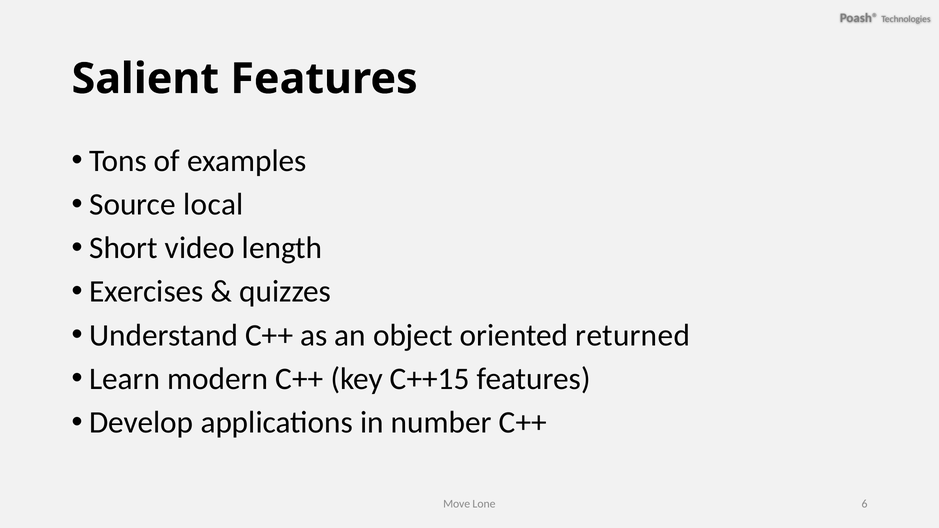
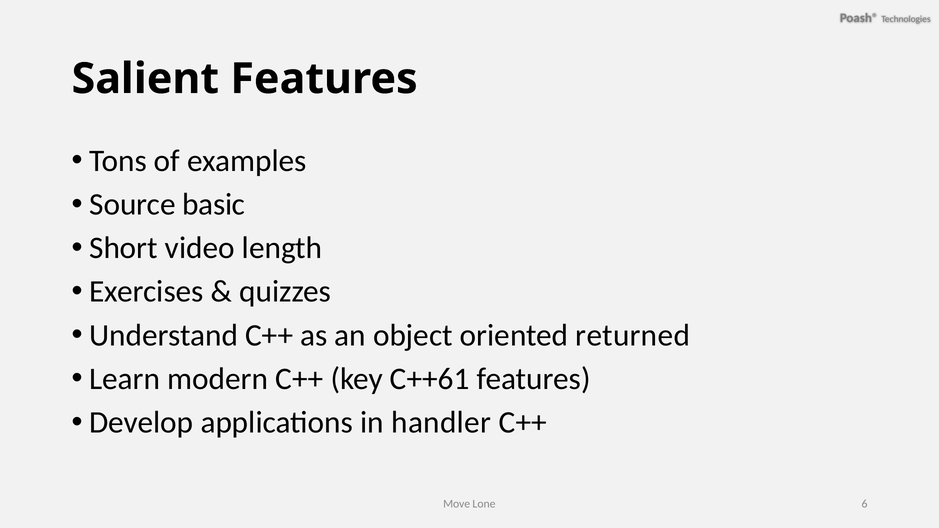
local: local -> basic (214, 204)
C++15: C++15 -> C++61 (430, 379)
number: number -> handler (441, 423)
